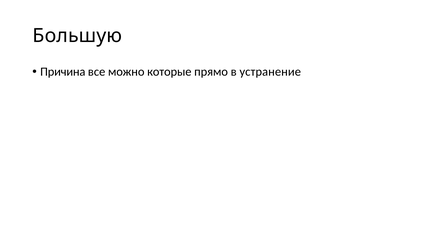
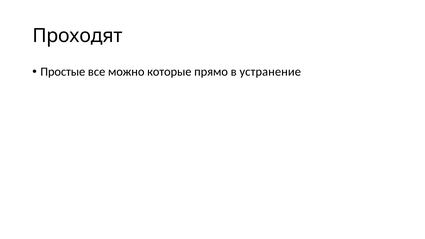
Большую: Большую -> Проходят (78, 36)
Причина: Причина -> Простые (63, 72)
